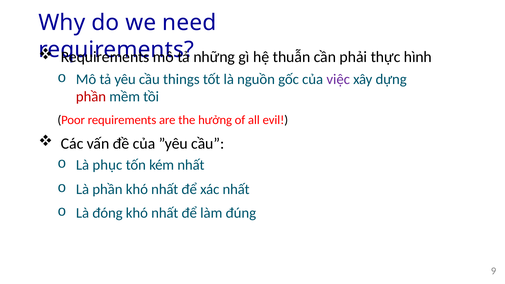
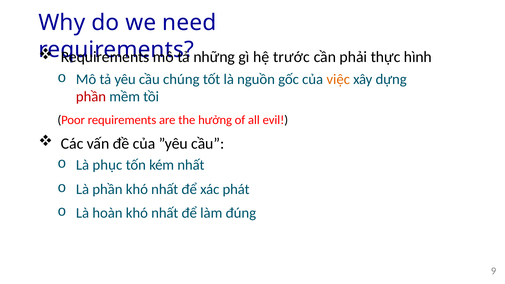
thuẫn: thuẫn -> trước (291, 57)
things: things -> chúng (181, 79)
việc colour: purple -> orange (338, 79)
xác nhất: nhất -> phát (236, 189)
đóng: đóng -> hoàn (107, 213)
